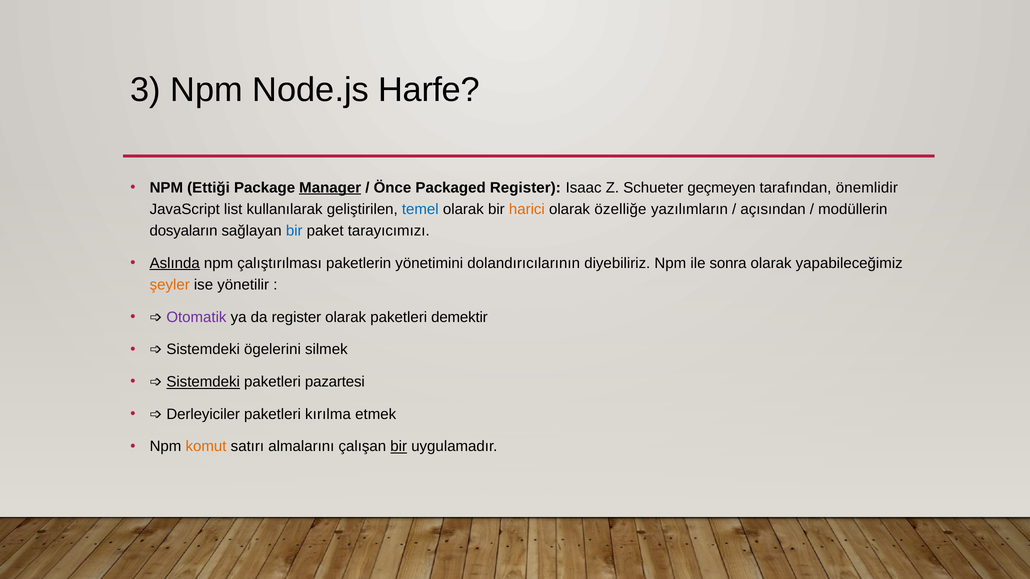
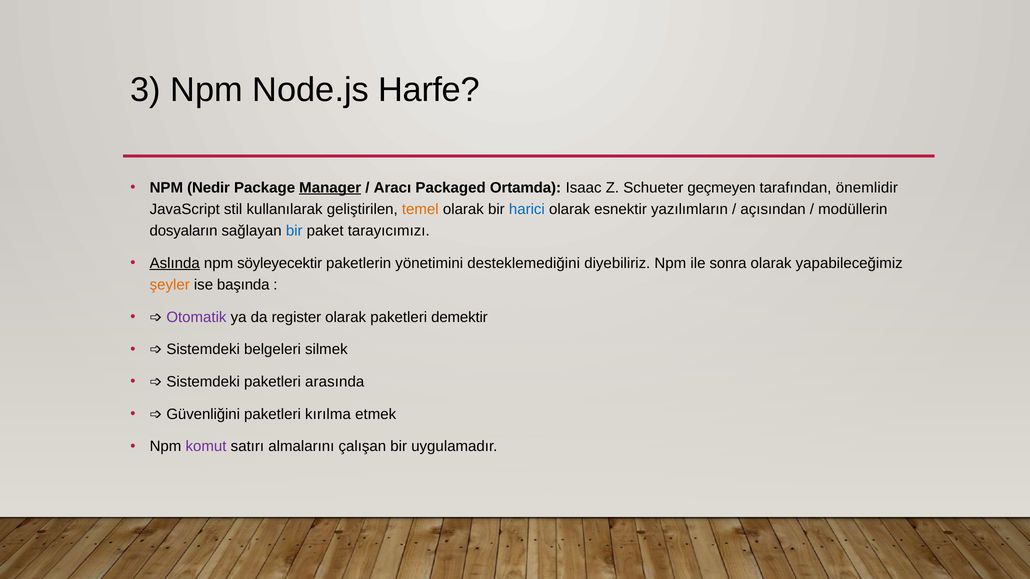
Ettiği: Ettiği -> Nedir (209, 188)
Önce: Önce -> Aracı (392, 188)
Packaged Register: Register -> Ortamda (525, 188)
list: list -> stil (233, 209)
temel colour: blue -> orange (420, 209)
harici colour: orange -> blue (527, 209)
özelliğe: özelliğe -> esnektir (621, 209)
çalıştırılması: çalıştırılması -> söyleyecektir (280, 263)
dolandırıcılarının: dolandırıcılarının -> desteklemediğini (524, 263)
yönetilir: yönetilir -> başında (243, 285)
ögelerini: ögelerini -> belgeleri (272, 350)
Sistemdeki underline: present -> none (203, 382)
pazartesi: pazartesi -> arasında (335, 382)
Derleyiciler: Derleyiciler -> Güvenliğini (203, 414)
komut colour: orange -> purple (206, 447)
bir underline: present -> none (399, 447)
